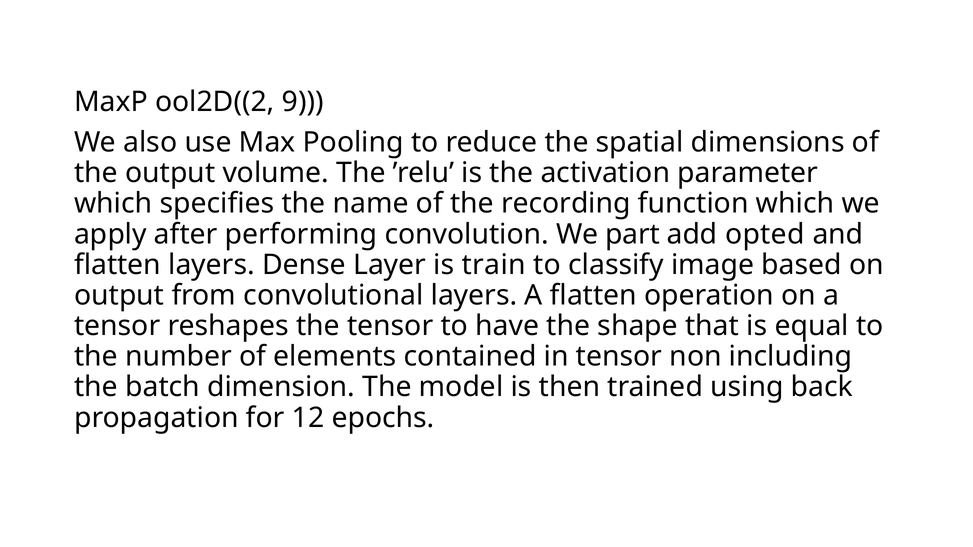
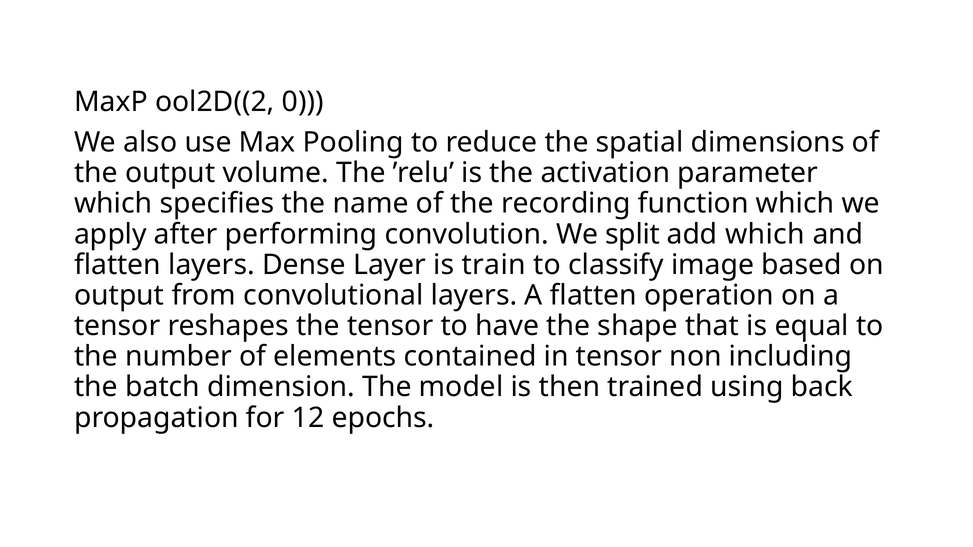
9: 9 -> 0 (303, 102)
part: part -> split (633, 234)
add opted: opted -> which (765, 234)
